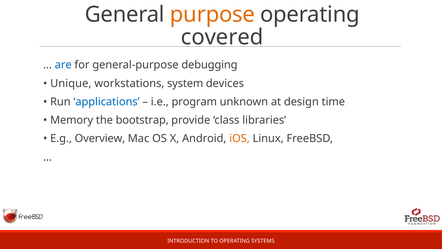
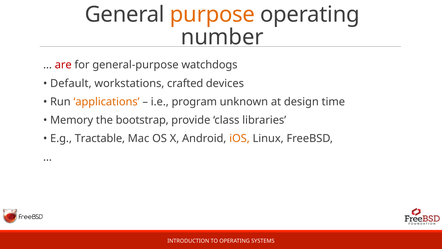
covered: covered -> number (222, 37)
are colour: blue -> red (63, 65)
debugging: debugging -> watchdogs (209, 65)
Unique: Unique -> Default (71, 83)
system: system -> crafted (185, 83)
applications colour: blue -> orange (107, 102)
Overview: Overview -> Tractable (100, 138)
